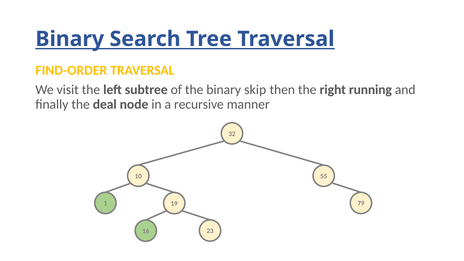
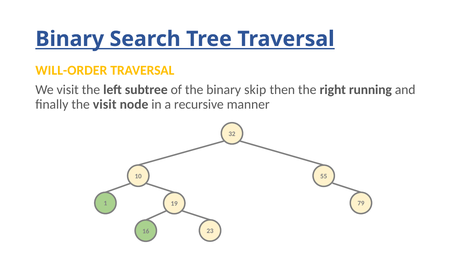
FIND-ORDER: FIND-ORDER -> WILL-ORDER (71, 70)
the deal: deal -> visit (105, 104)
